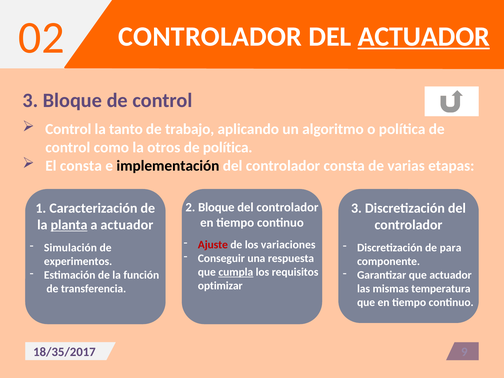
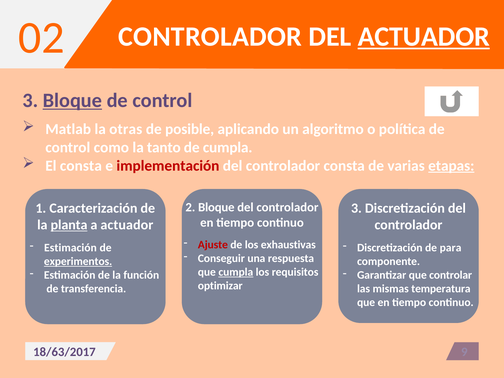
Bloque underline: none -> present (72, 100)
Control: Control -> Matlab (68, 129)
tanto: tanto -> otras (126, 129)
trabajo: trabajo -> posible (190, 129)
otros: otros -> tanto (164, 147)
de política: política -> cumpla (228, 147)
implementación colour: black -> red (168, 166)
etapas underline: none -> present (451, 166)
variaciones: variaciones -> exhaustivas (288, 245)
Simulación: Simulación -> Estimación (70, 248)
experimentos underline: none -> present (78, 261)
que actuador: actuador -> controlar (451, 275)
18/35/2017: 18/35/2017 -> 18/63/2017 (64, 352)
